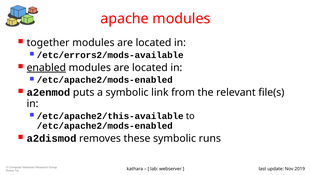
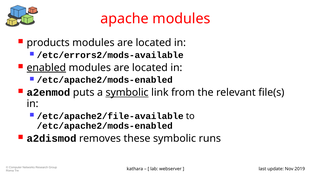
together: together -> products (48, 43)
symbolic underline: none -> present (127, 93)
/etc/apache2/this-available: /etc/apache2/this-available -> /etc/apache2/file-available (110, 116)
